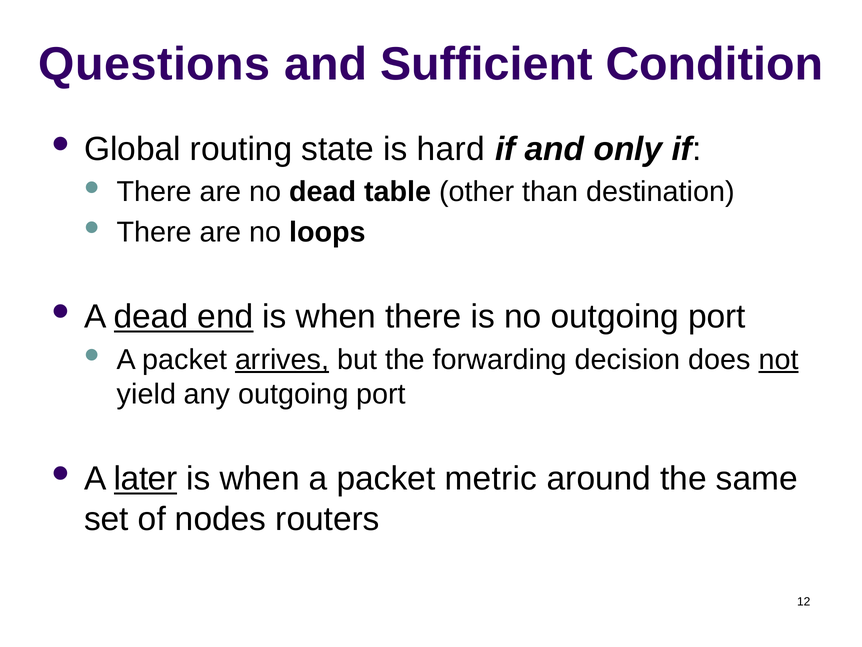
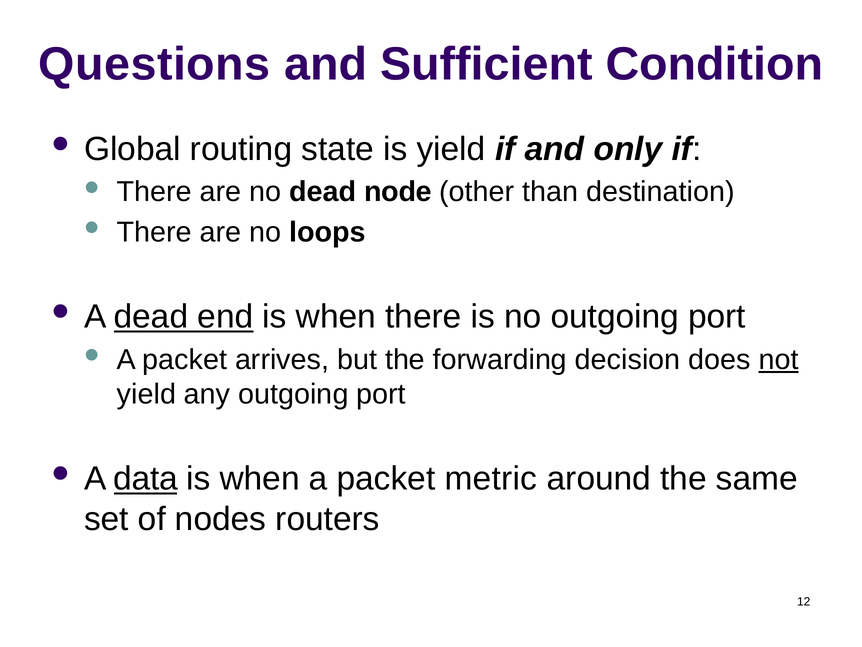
is hard: hard -> yield (451, 149)
table: table -> node (398, 192)
arrives underline: present -> none (282, 359)
later: later -> data (146, 478)
